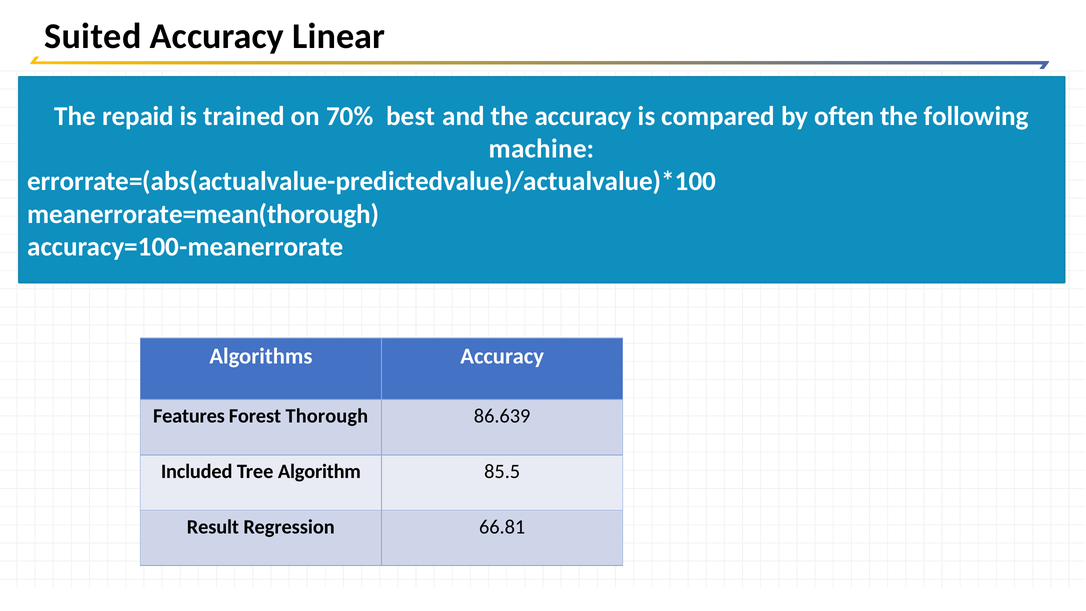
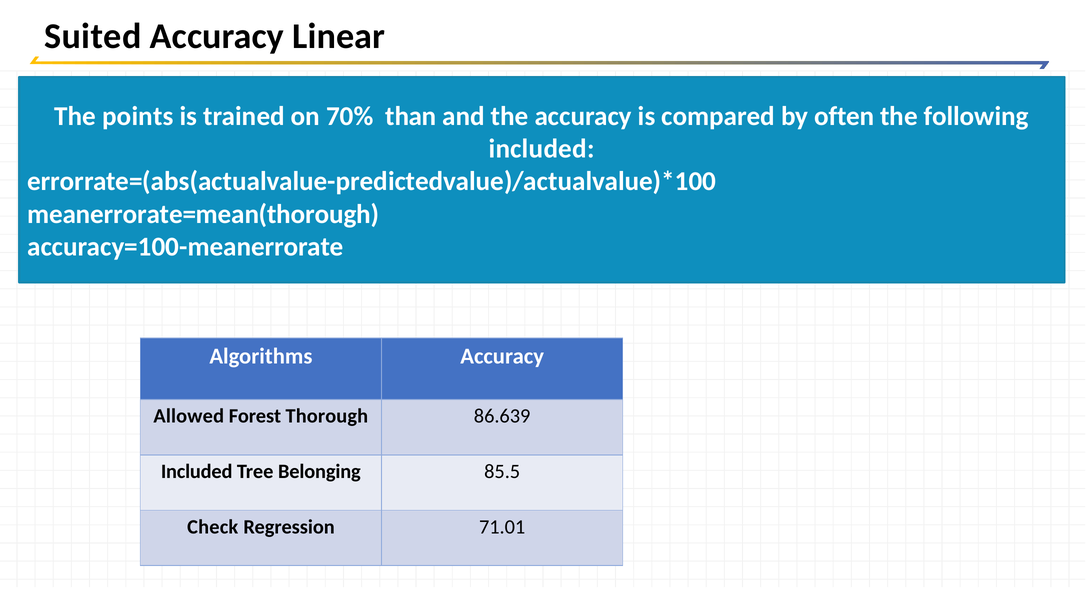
repaid: repaid -> points (138, 116)
best: best -> than (411, 116)
machine: machine -> included (542, 149)
Features: Features -> Allowed (189, 416)
Algorithm: Algorithm -> Belonging (319, 471)
Result: Result -> Check (213, 527)
66.81: 66.81 -> 71.01 (502, 527)
